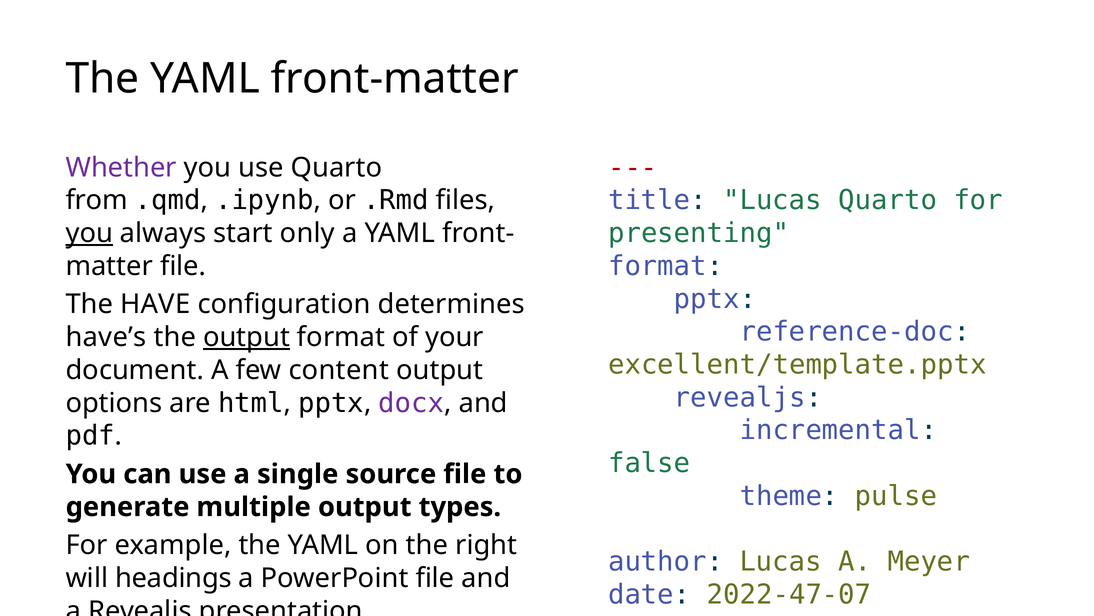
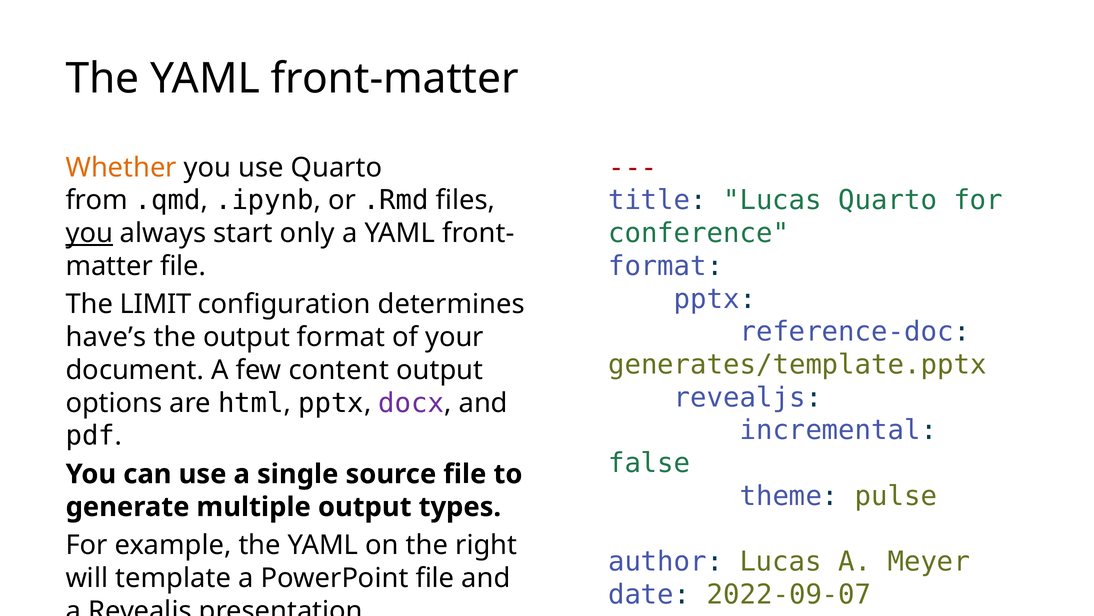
Whether colour: purple -> orange (121, 167)
presenting: presenting -> conference (699, 233)
HAVE: HAVE -> LIMIT (156, 304)
output underline: present -> none (246, 337)
excellent/template.pptx: excellent/template.pptx -> generates/template.pptx (797, 364)
headings: headings -> template (173, 578)
2022-47-07: 2022-47-07 -> 2022-09-07 (789, 594)
